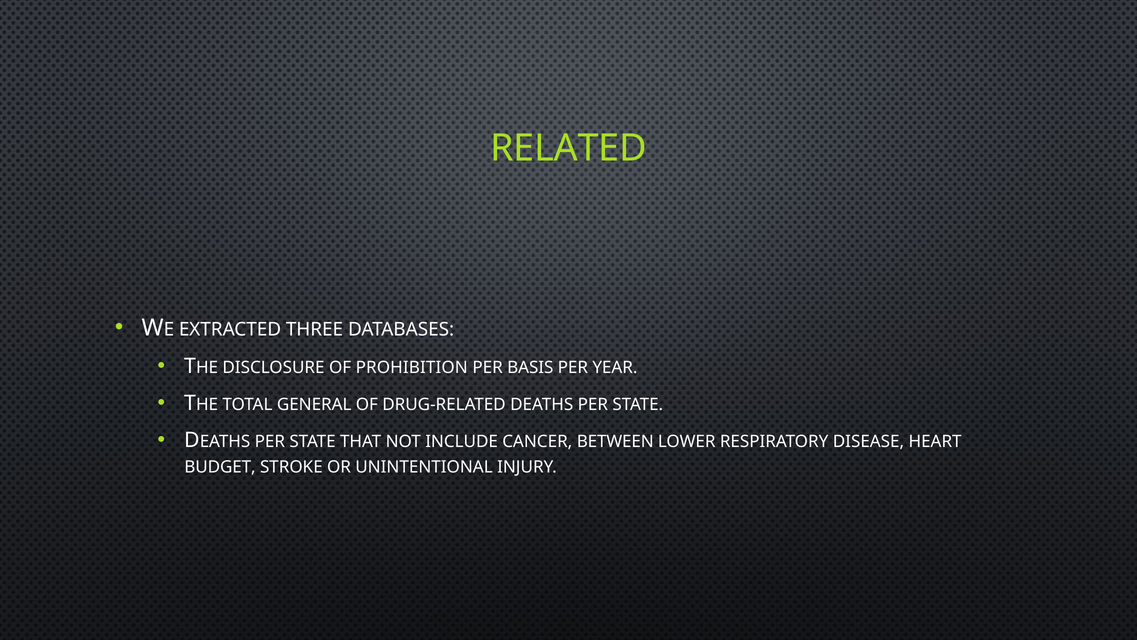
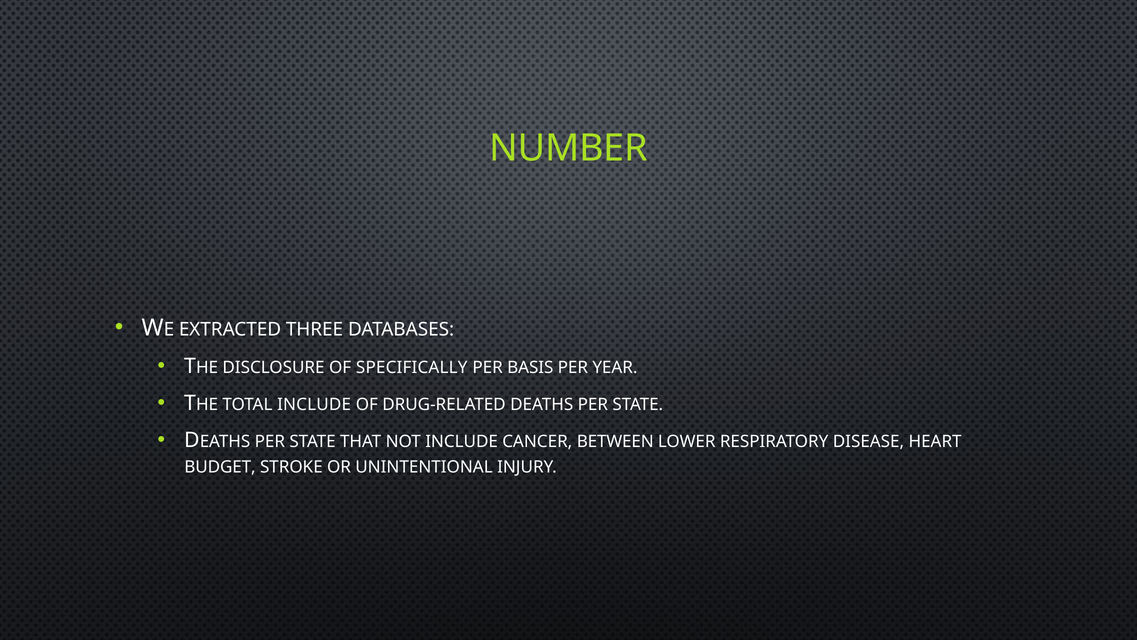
RELATED: RELATED -> NUMBER (569, 148)
PROHIBITION: PROHIBITION -> SPECIFICALLY (412, 367)
TOTAL GENERAL: GENERAL -> INCLUDE (314, 404)
